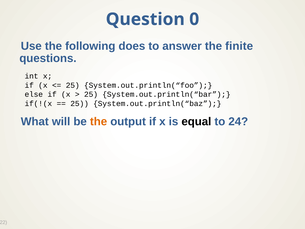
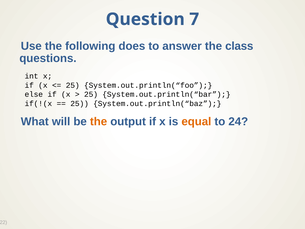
0: 0 -> 7 (194, 19)
finite: finite -> class (239, 46)
equal colour: black -> orange (196, 122)
